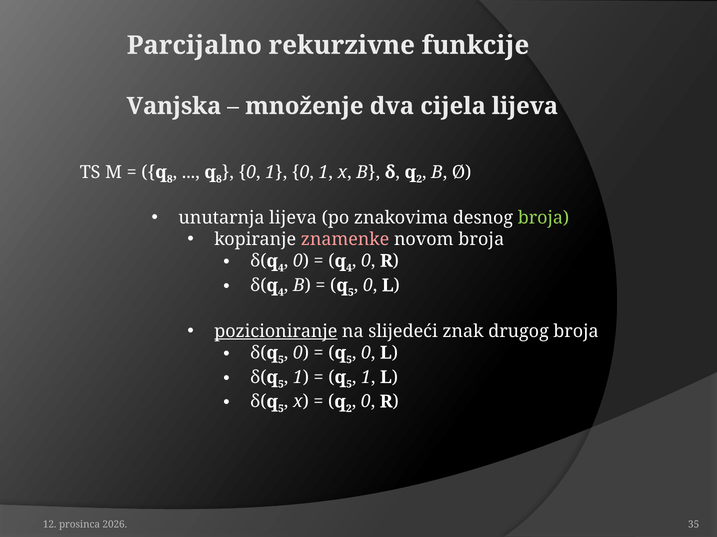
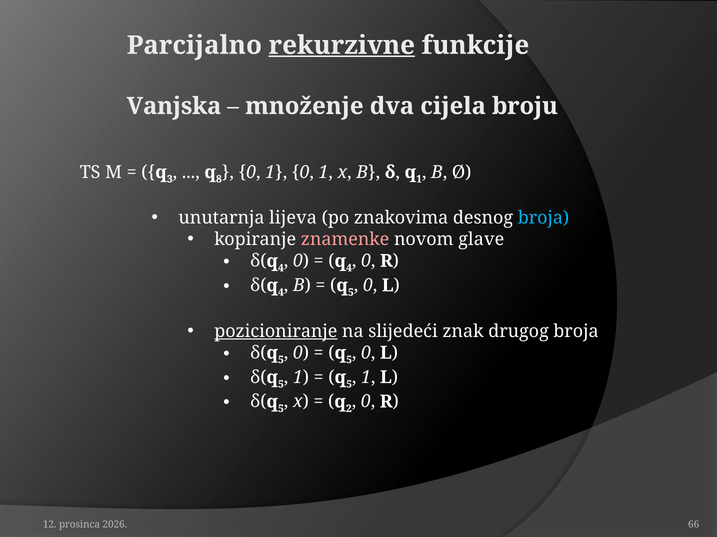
rekurzivne underline: none -> present (342, 45)
cijela lijeva: lijeva -> broju (525, 106)
8: 8 -> 3 (170, 179)
2: 2 -> 1 (419, 179)
broja colour: light green -> light blue (543, 218)
novom broja: broja -> glave (481, 240)
35: 35 -> 66 (694, 525)
